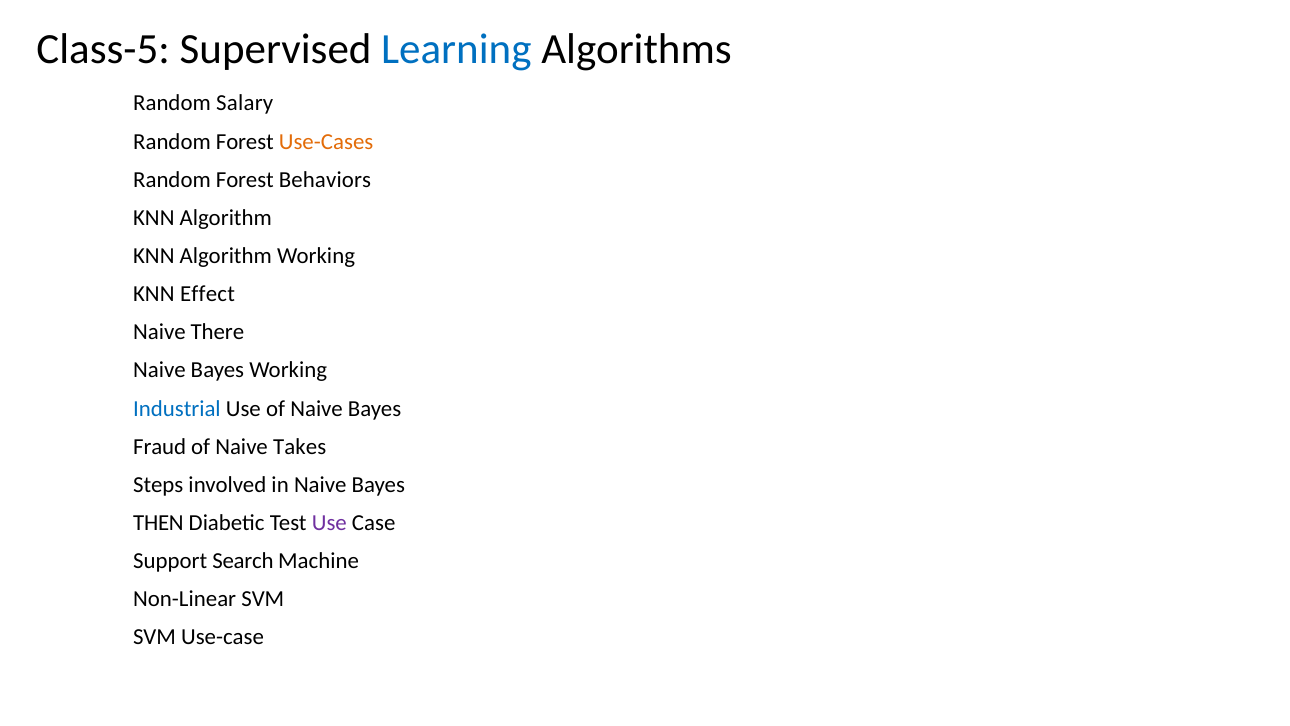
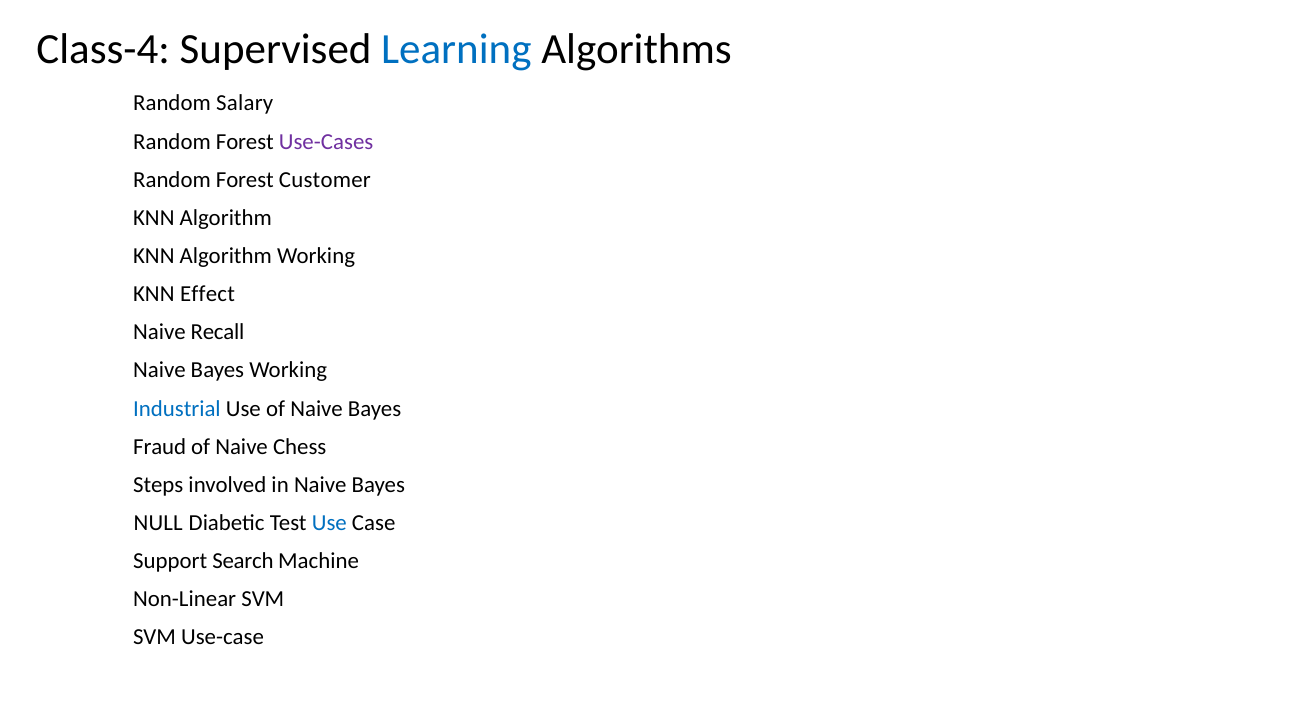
Class-5: Class-5 -> Class-4 (103, 49)
Use-Cases colour: orange -> purple (326, 141)
Behaviors: Behaviors -> Customer (325, 180)
There: There -> Recall (218, 332)
Takes: Takes -> Chess (300, 446)
THEN: THEN -> NULL (158, 523)
Use colour: purple -> blue (329, 523)
